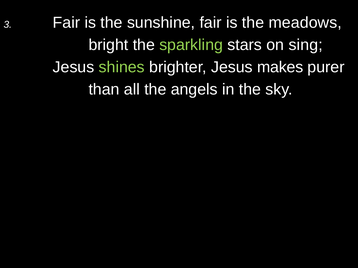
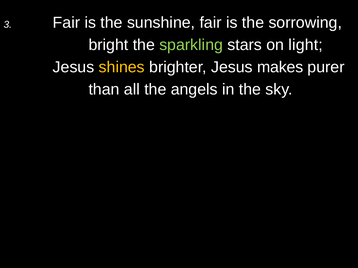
meadows: meadows -> sorrowing (305, 23)
sing: sing -> light (306, 45)
shines colour: light green -> yellow (122, 67)
